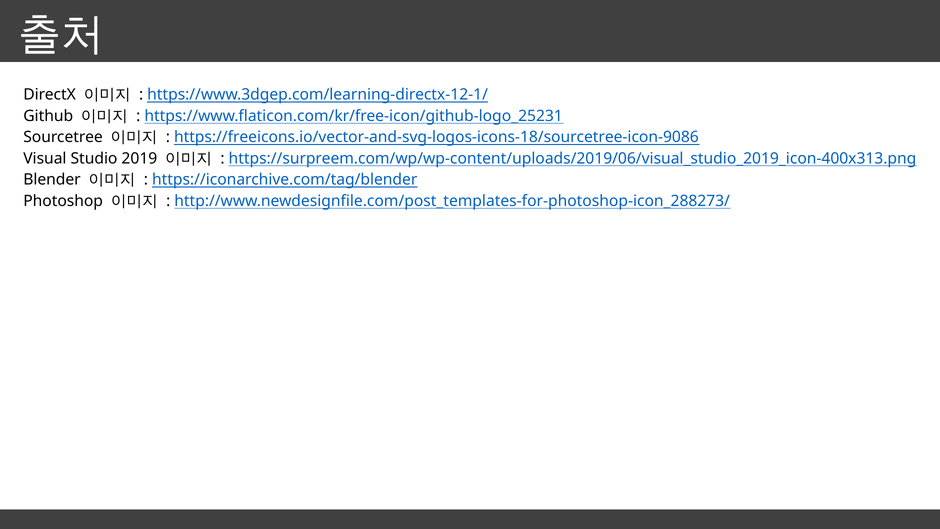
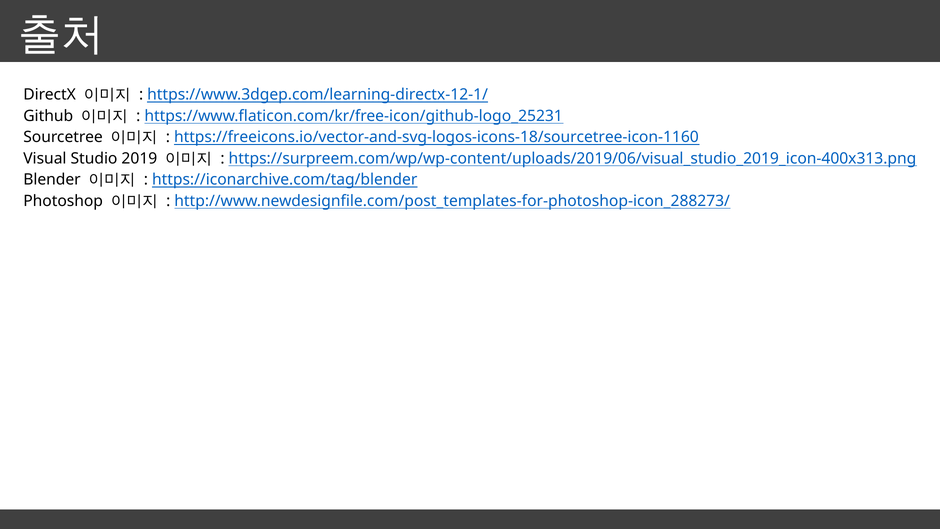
https://freeicons.io/vector-and-svg-logos-icons-18/sourcetree-icon-9086: https://freeicons.io/vector-and-svg-logos-icons-18/sourcetree-icon-9086 -> https://freeicons.io/vector-and-svg-logos-icons-18/sourcetree-icon-1160 (436, 137)
